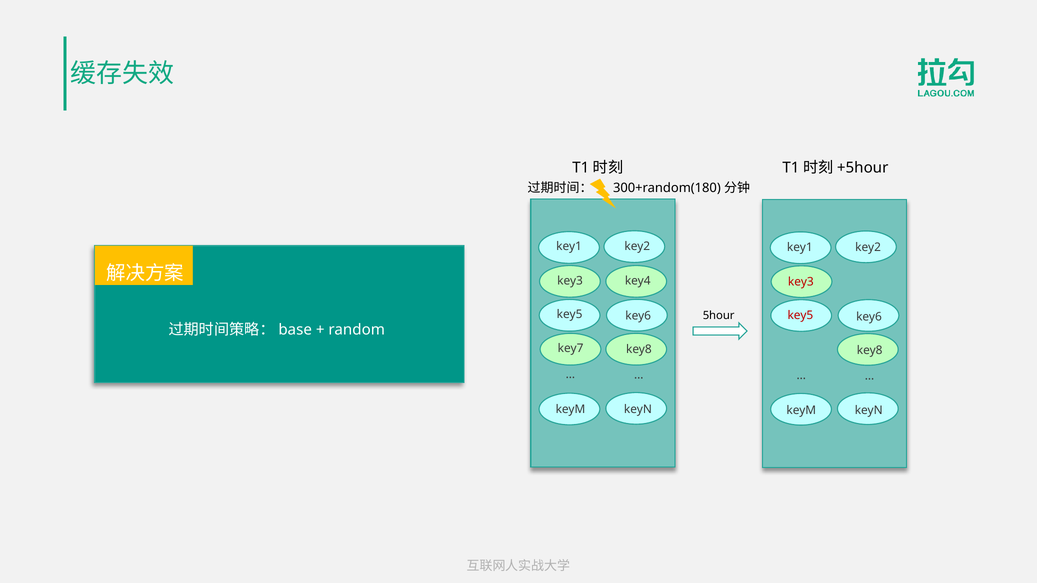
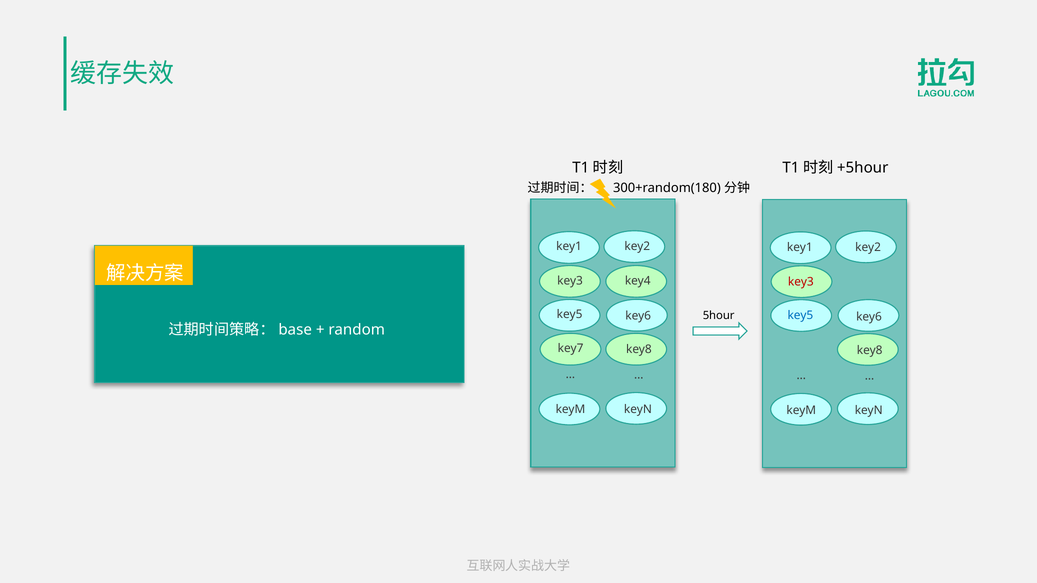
key5 colour: red -> blue (800, 315)
